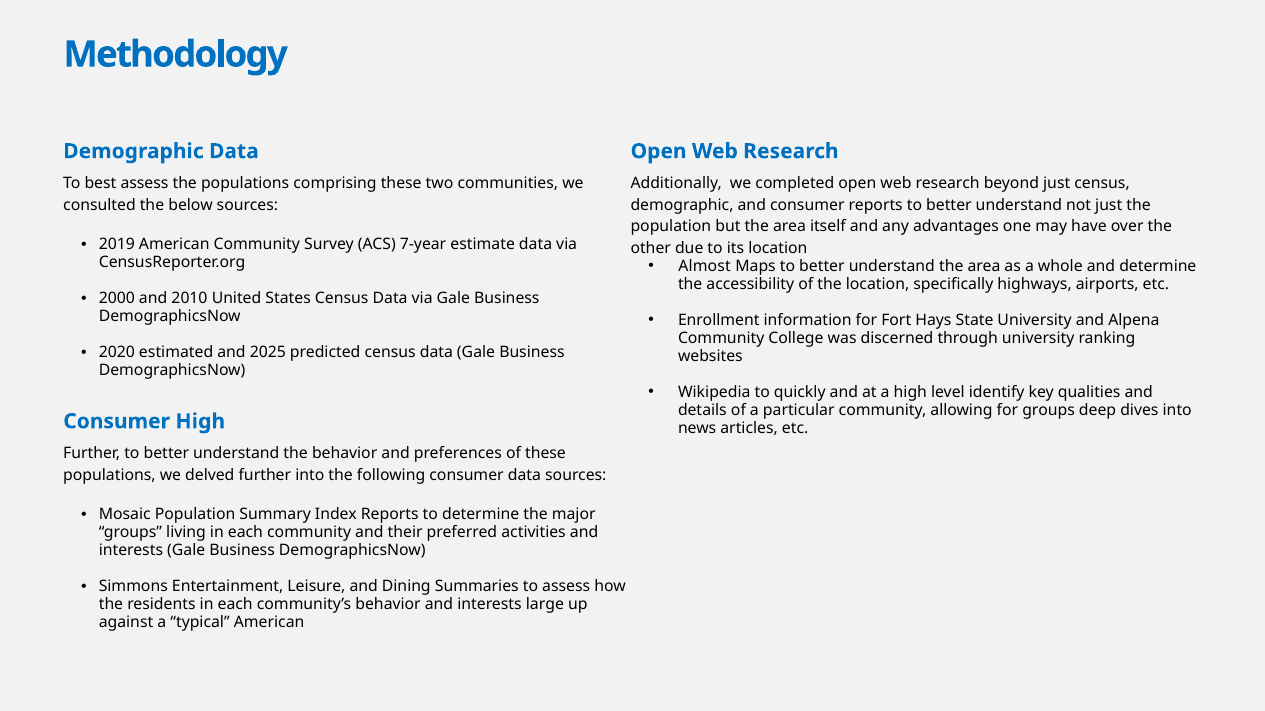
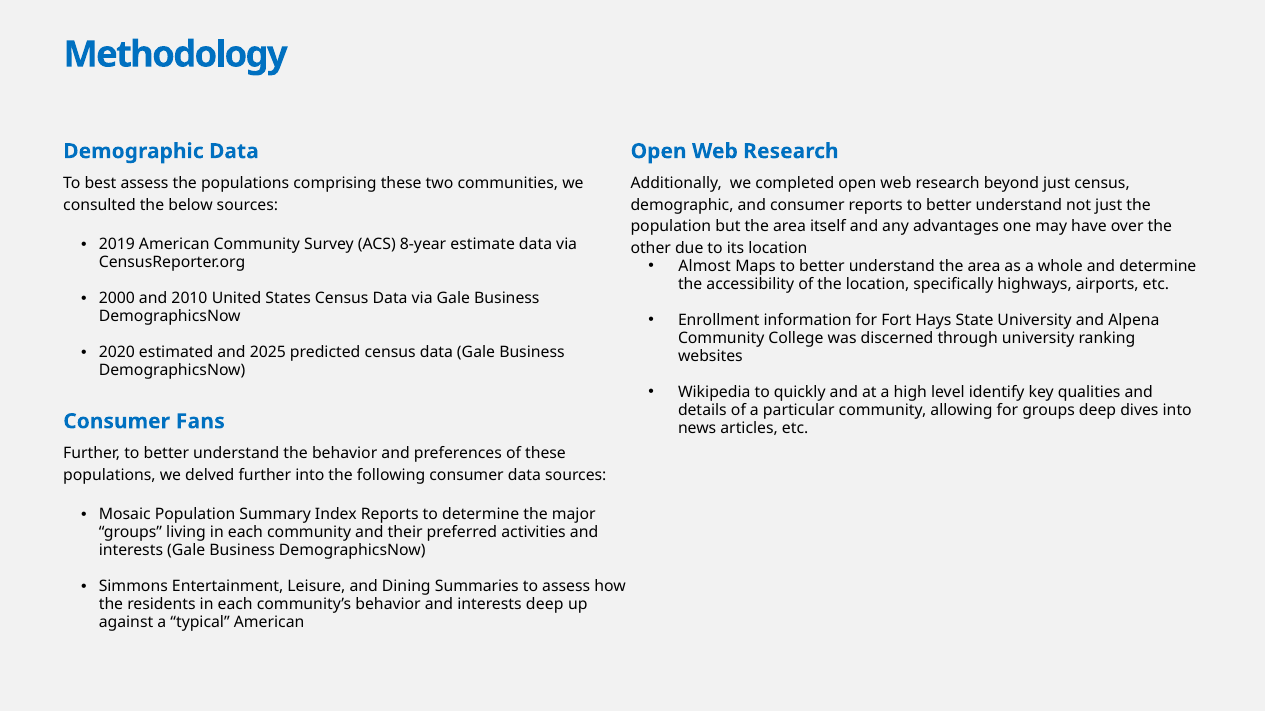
7-year: 7-year -> 8-year (423, 245)
High: High -> Fans (200, 422)
interests large: large -> deep (545, 605)
